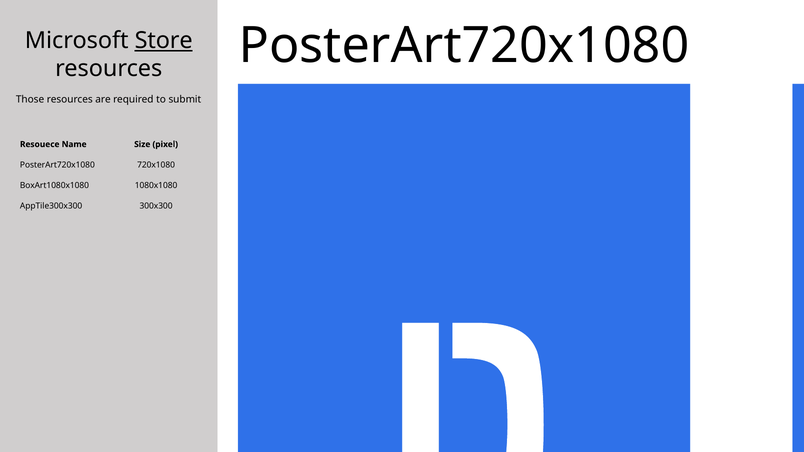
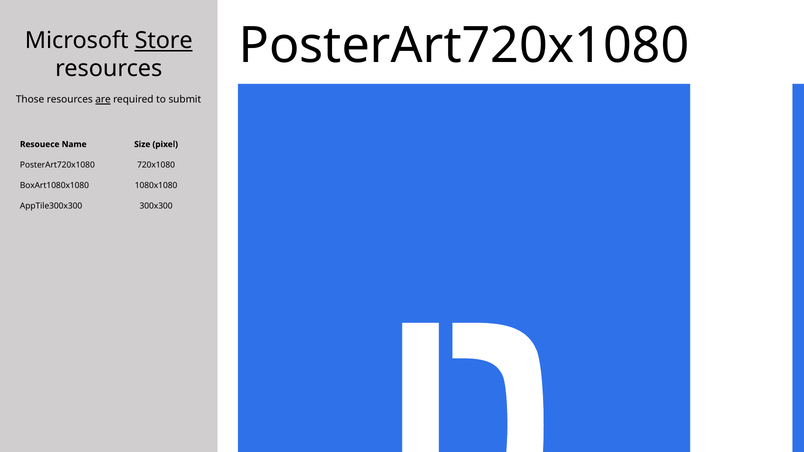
are underline: none -> present (103, 100)
